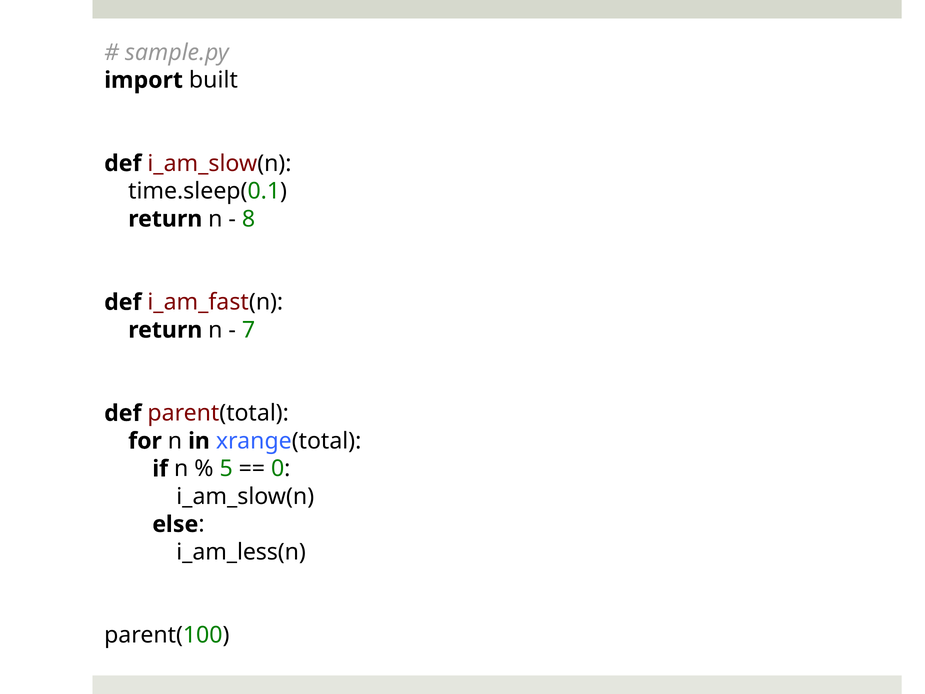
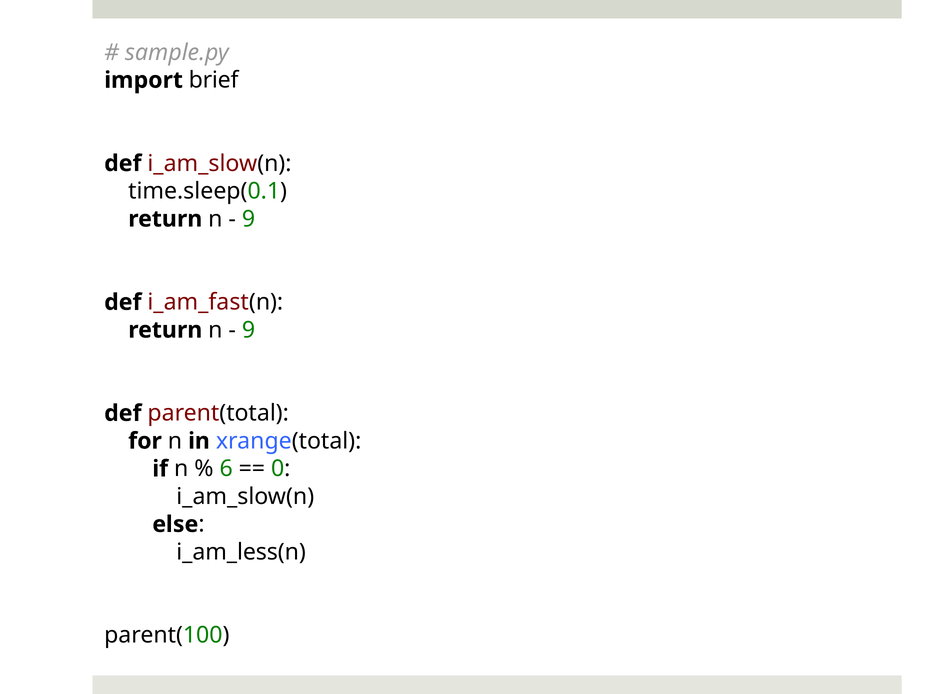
built: built -> brief (214, 80)
8: 8 -> 9 (249, 219)
7: 7 -> 9 (249, 330)
5: 5 -> 6 (226, 469)
